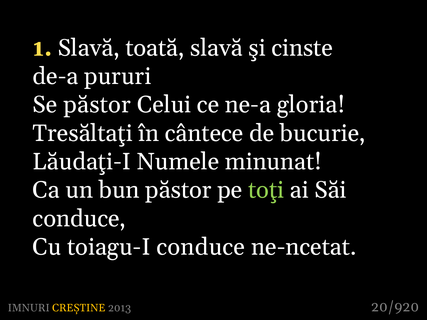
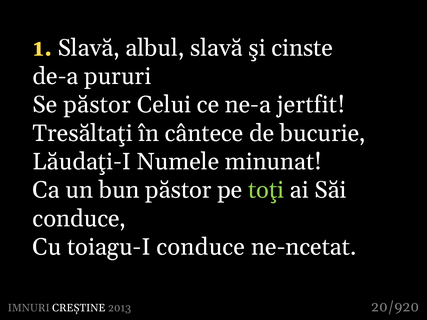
toată: toată -> albul (155, 48)
gloria: gloria -> jertfit (311, 105)
CREȘTINE colour: yellow -> white (79, 308)
